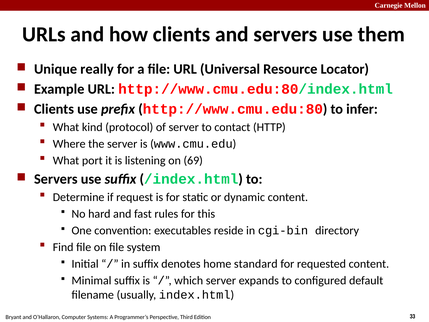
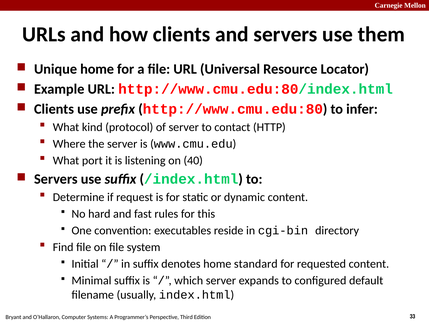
Unique really: really -> home (97, 69)
69: 69 -> 40 (193, 160)
